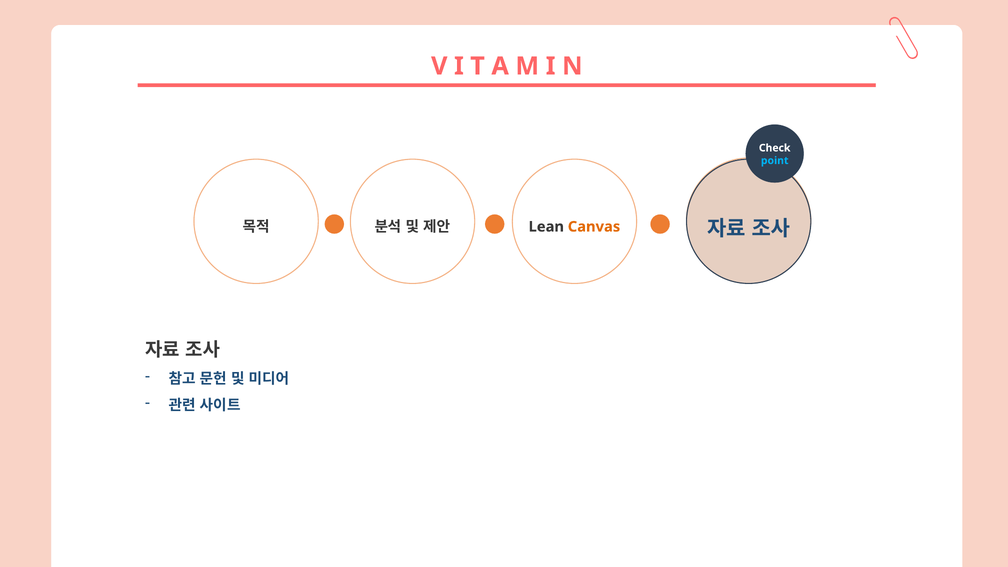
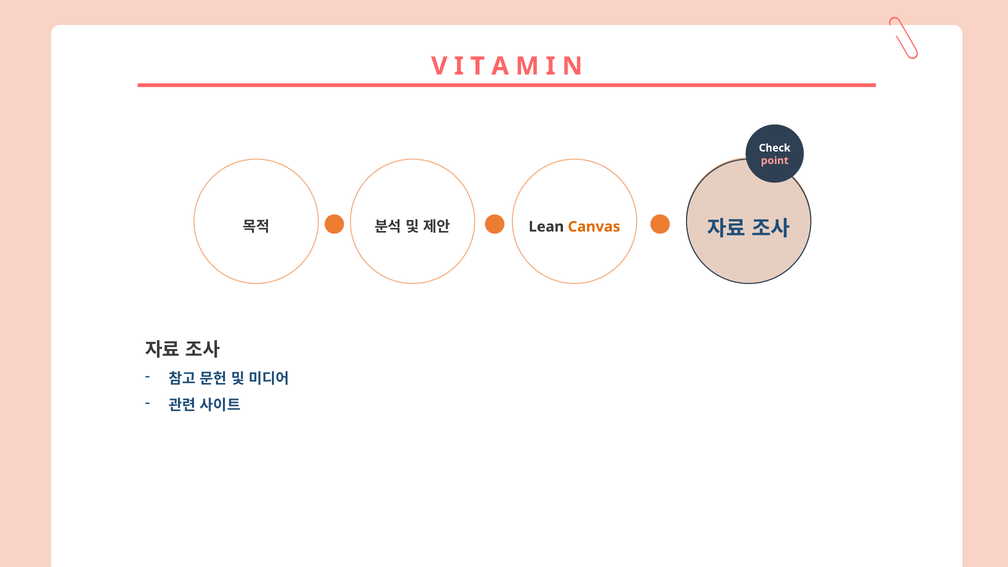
point colour: light blue -> pink (775, 161)
